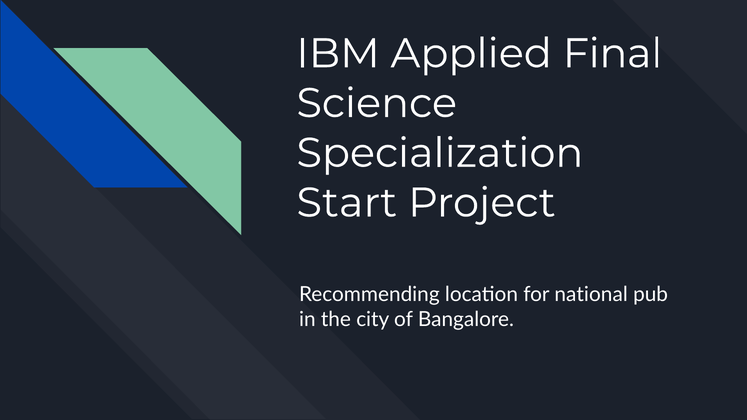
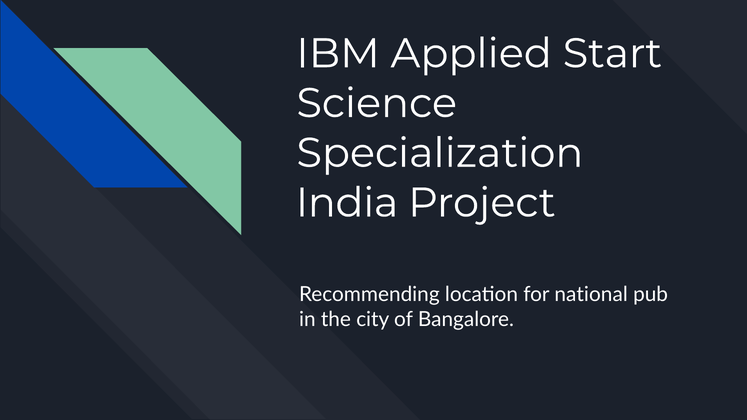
Final: Final -> Start (612, 54)
Start: Start -> India (347, 203)
